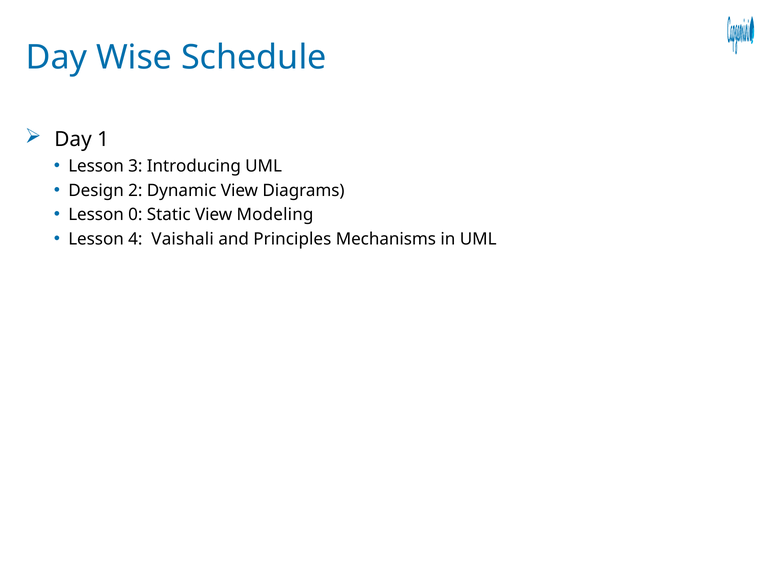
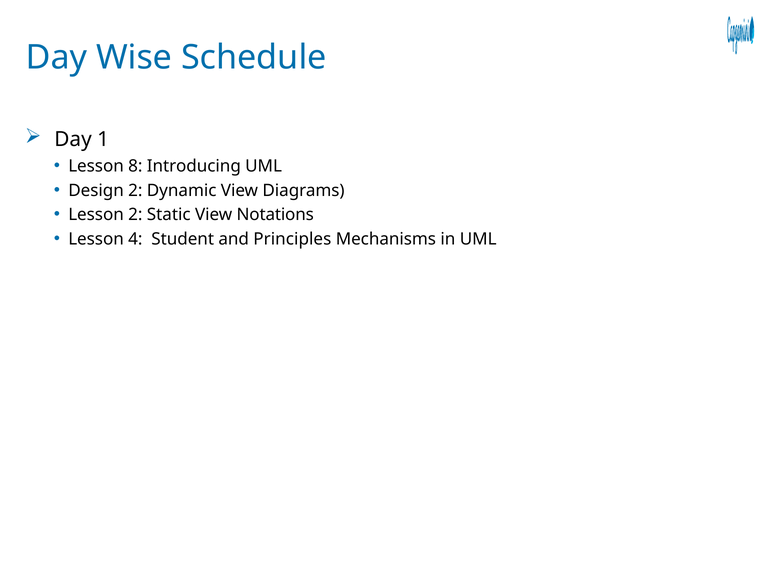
3: 3 -> 8 (135, 166)
Lesson 0: 0 -> 2 (135, 215)
Modeling: Modeling -> Notations (275, 215)
Vaishali: Vaishali -> Student (183, 239)
